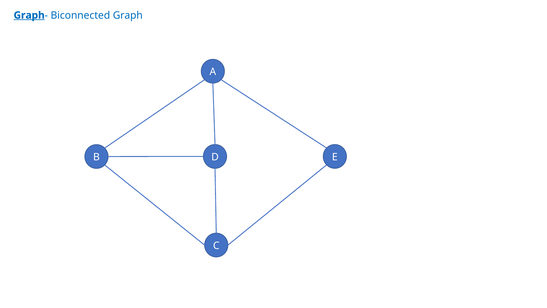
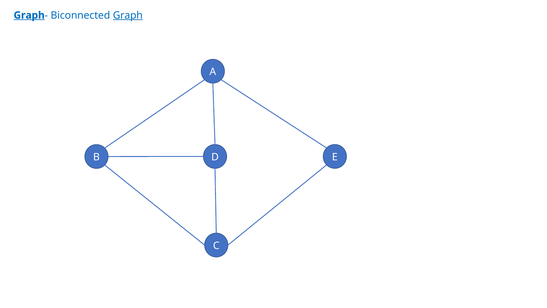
Graph underline: none -> present (128, 15)
